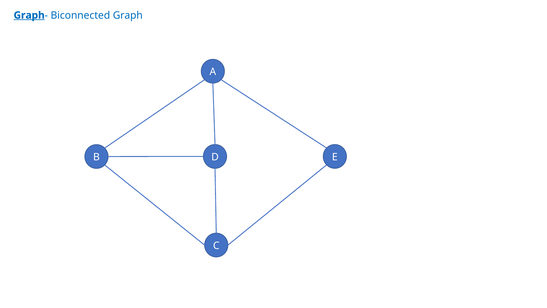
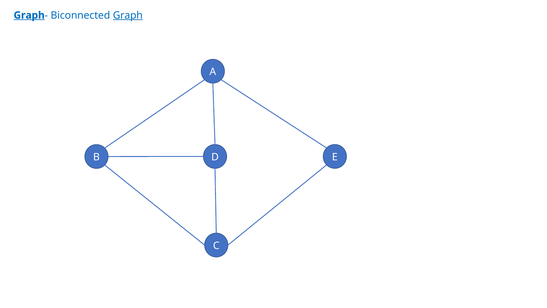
Graph underline: none -> present (128, 15)
